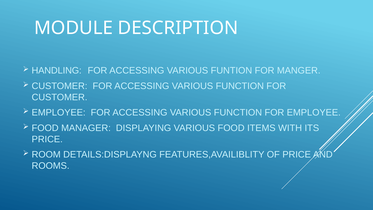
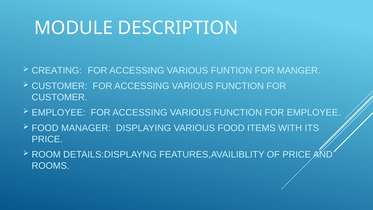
HANDLING: HANDLING -> CREATING (57, 71)
